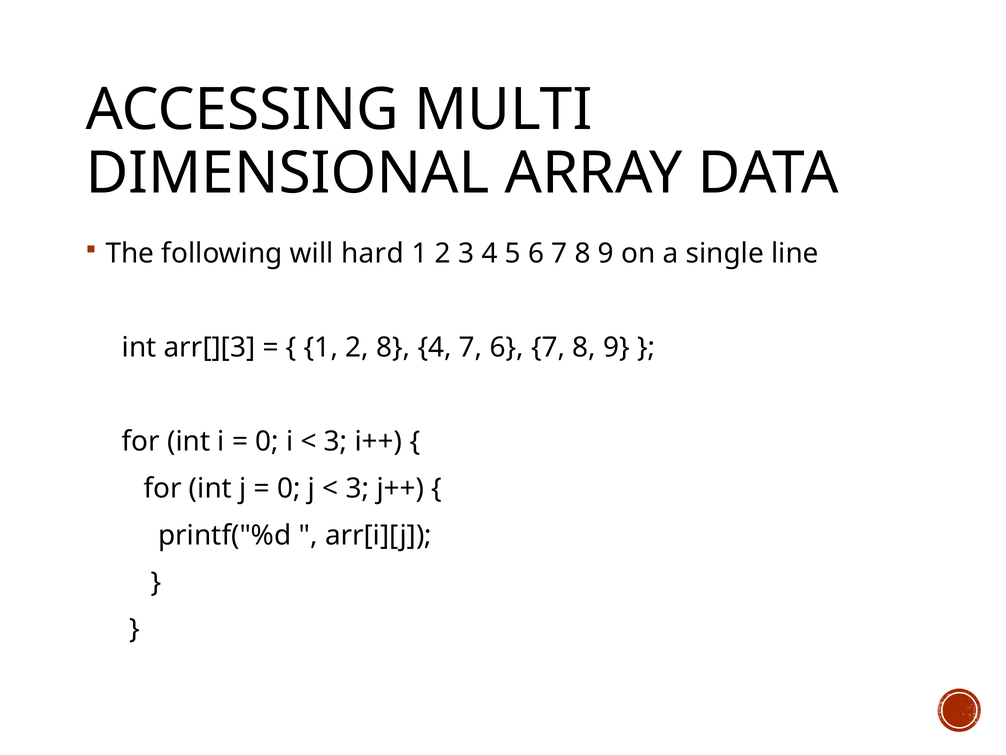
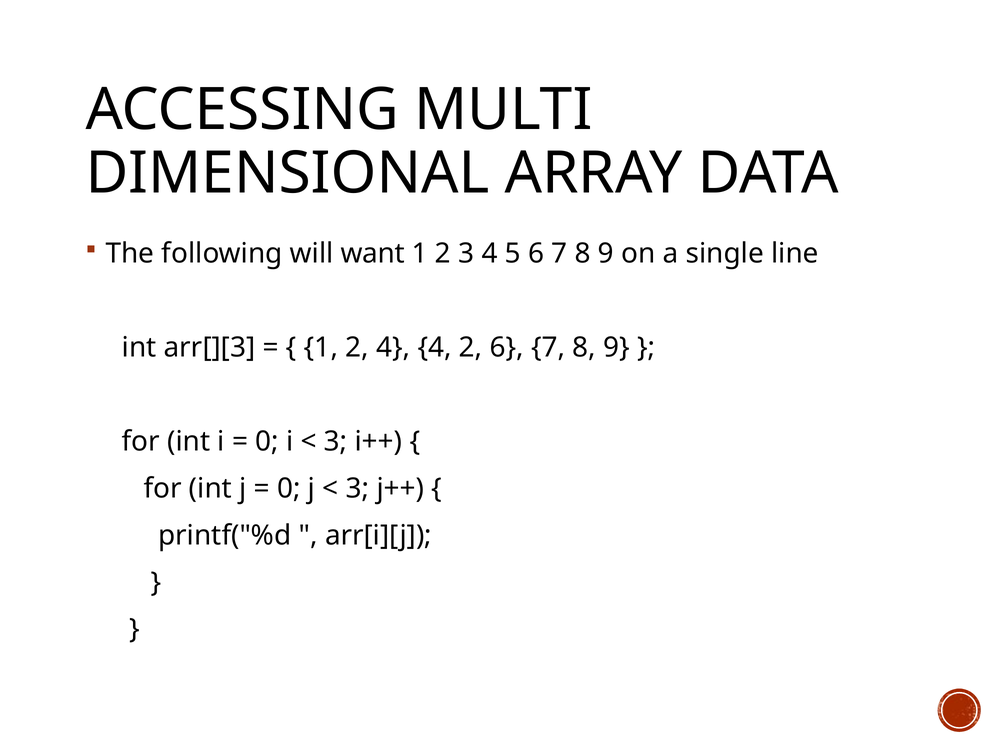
hard: hard -> want (373, 253)
2 8: 8 -> 4 (393, 347)
4 7: 7 -> 2 (471, 347)
